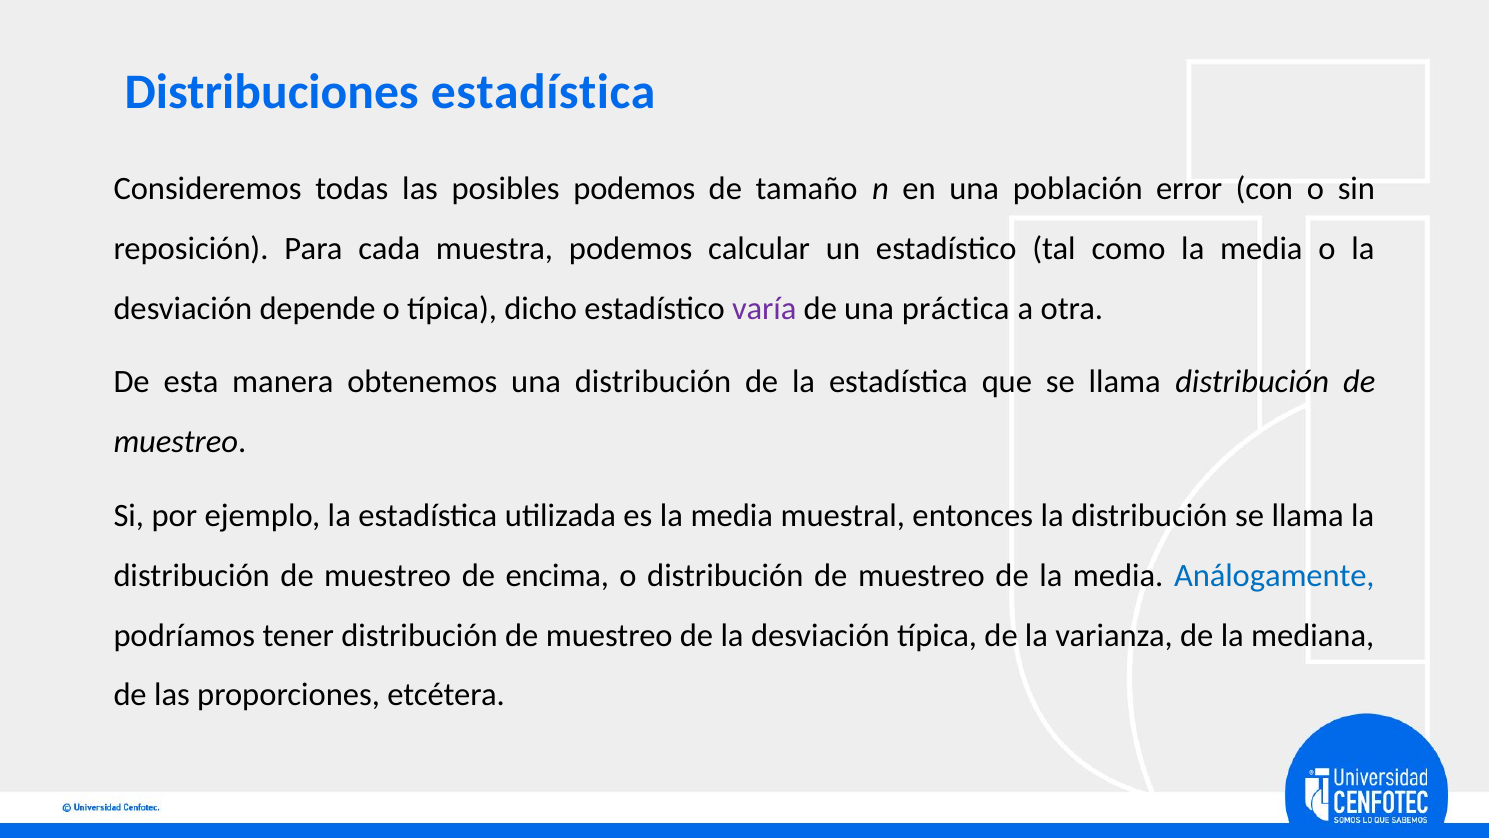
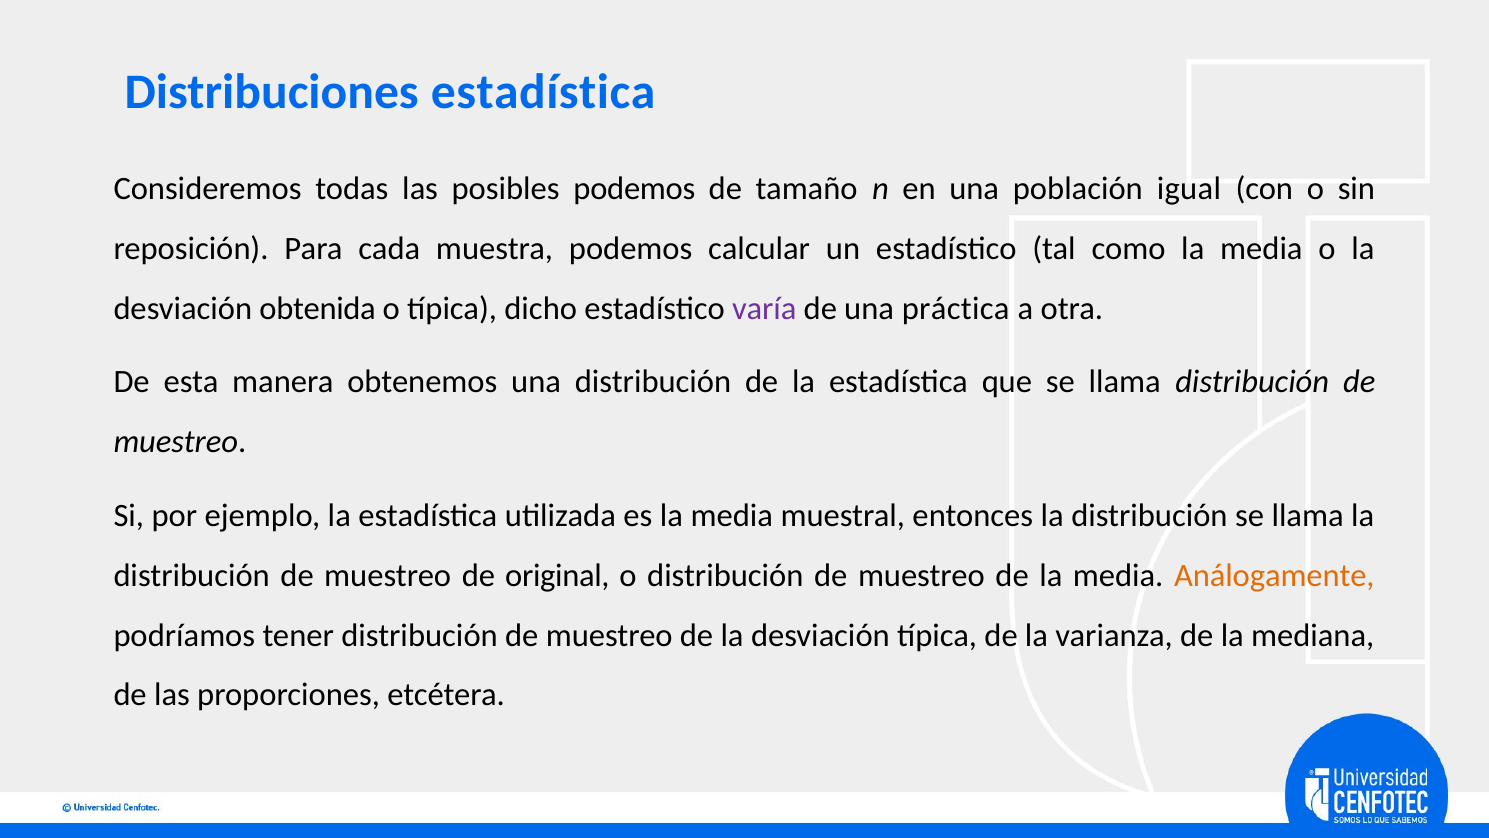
error: error -> igual (1189, 189)
depende: depende -> obtenida (318, 308)
encima: encima -> original (557, 575)
Análogamente colour: blue -> orange (1274, 575)
